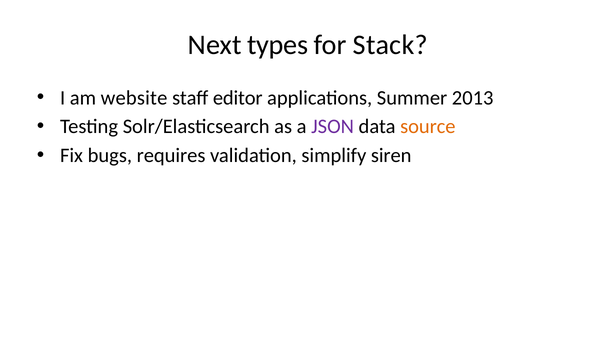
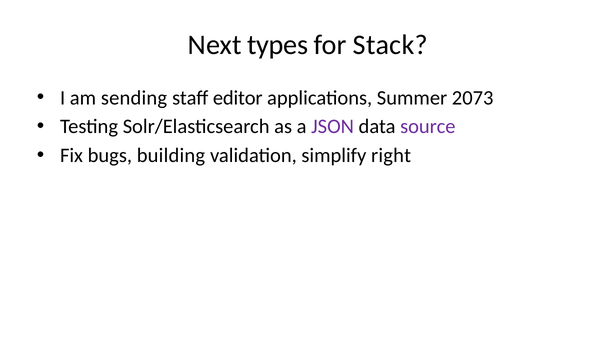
website: website -> sending (134, 98)
2013: 2013 -> 2073 (473, 98)
source colour: orange -> purple (428, 126)
requires: requires -> building (171, 155)
siren: siren -> right (391, 155)
